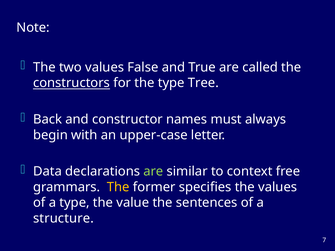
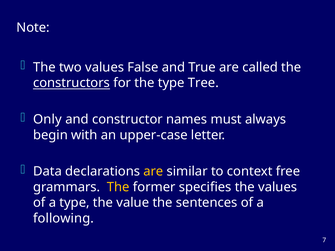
Back: Back -> Only (47, 119)
are colour: light green -> yellow (153, 172)
structure: structure -> following (63, 219)
